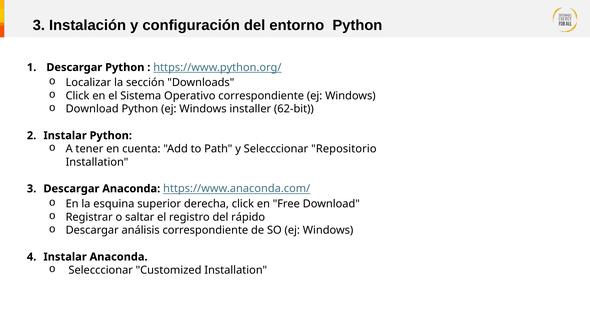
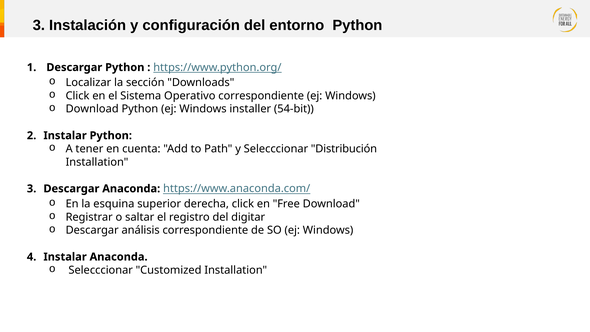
62-bit: 62-bit -> 54-bit (294, 109)
Repositorio: Repositorio -> Distribución (344, 149)
rápido: rápido -> digitar (248, 217)
